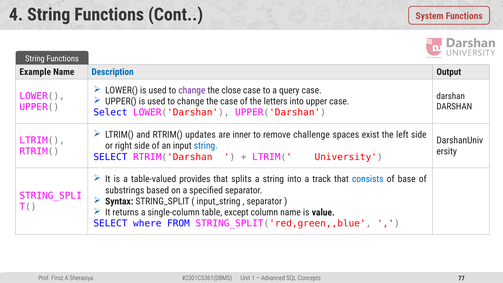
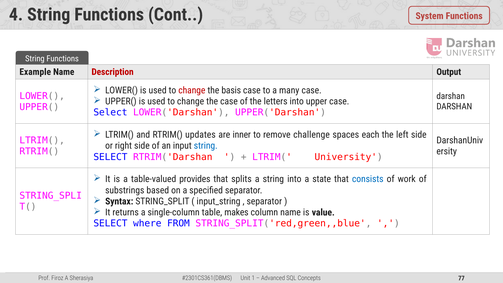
Description colour: blue -> red (113, 72)
change colour: purple -> red (192, 90)
close: close -> basis (231, 90)
query: query -> many (289, 90)
exist: exist -> each (371, 135)
track: track -> state (322, 179)
base: base -> work (407, 179)
except: except -> makes (236, 212)
